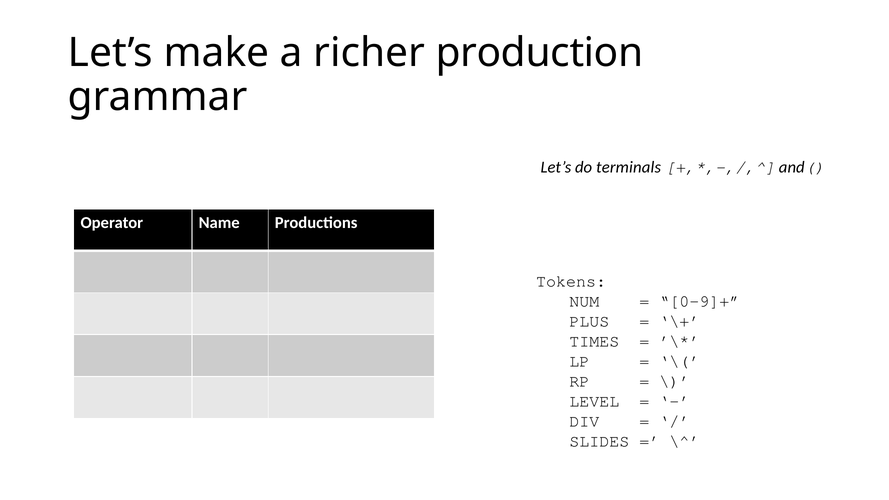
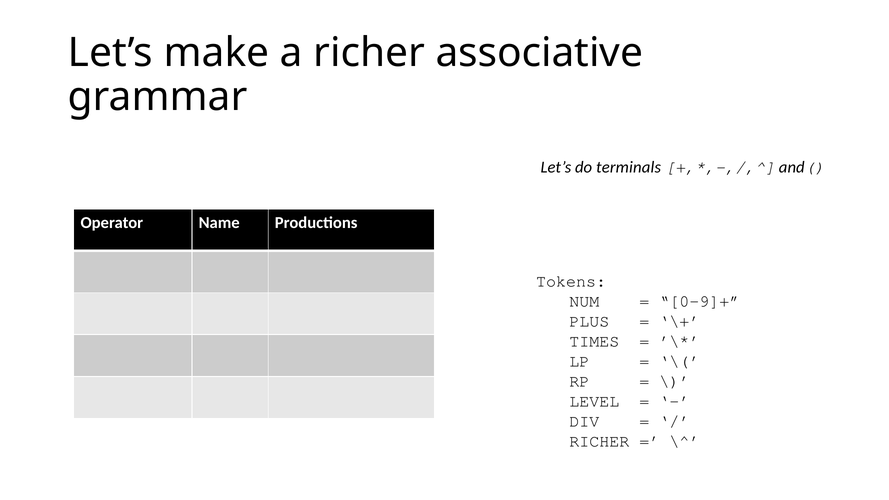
production: production -> associative (539, 53)
SLIDES: SLIDES -> RICHER (599, 441)
